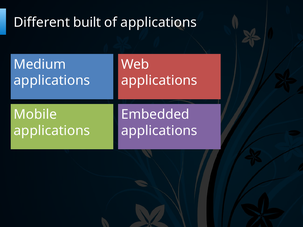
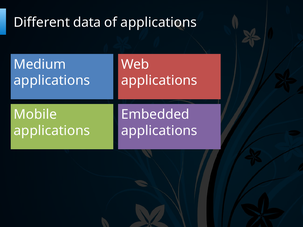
built: built -> data (87, 22)
